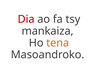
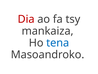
tena colour: orange -> blue (58, 43)
